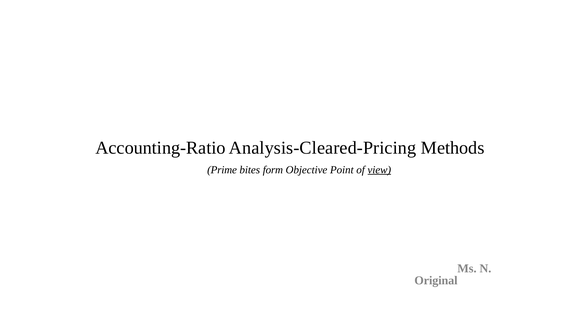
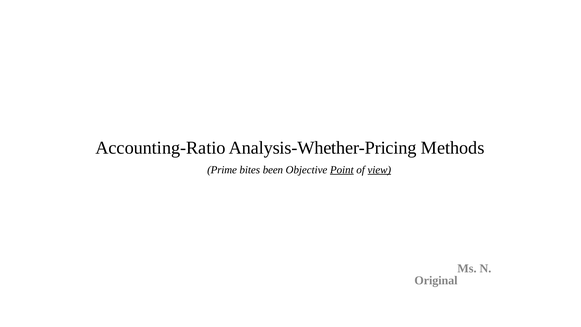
Analysis-Cleared-Pricing: Analysis-Cleared-Pricing -> Analysis-Whether-Pricing (323, 148)
form: form -> been (273, 170)
Point underline: none -> present (342, 170)
